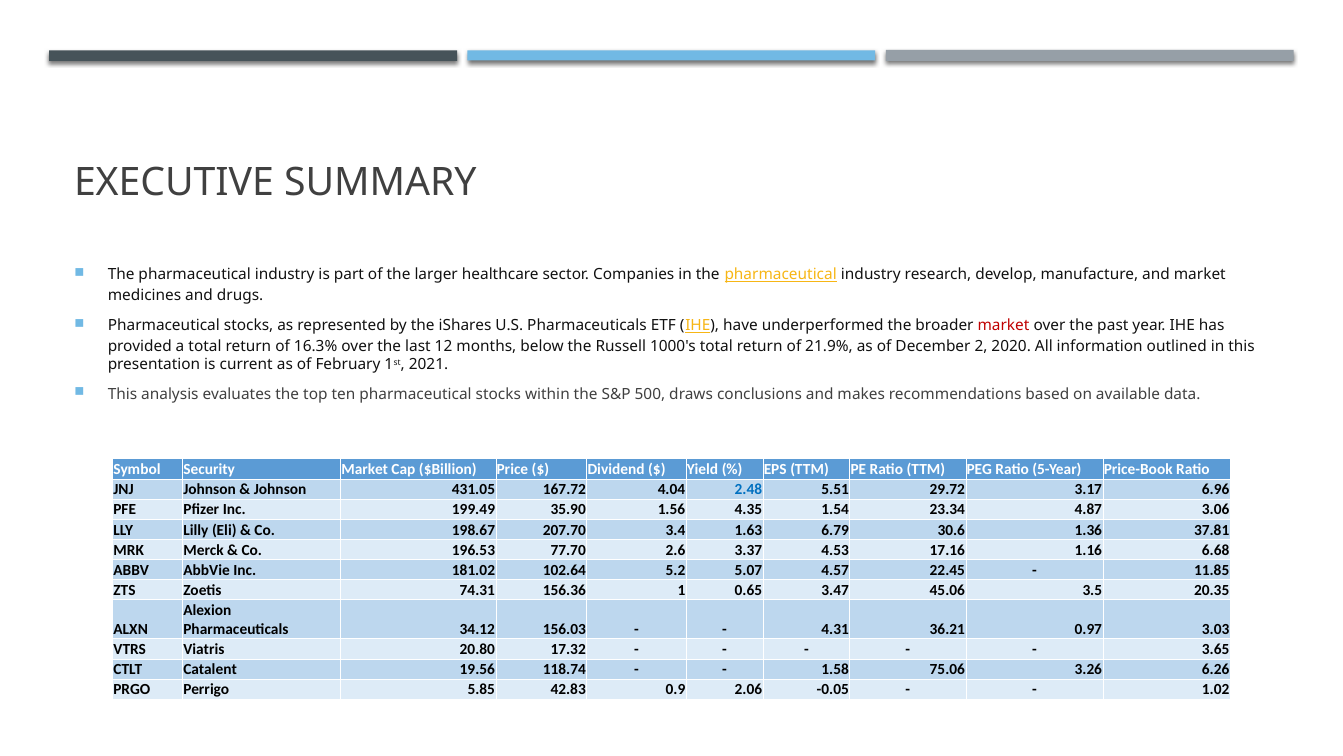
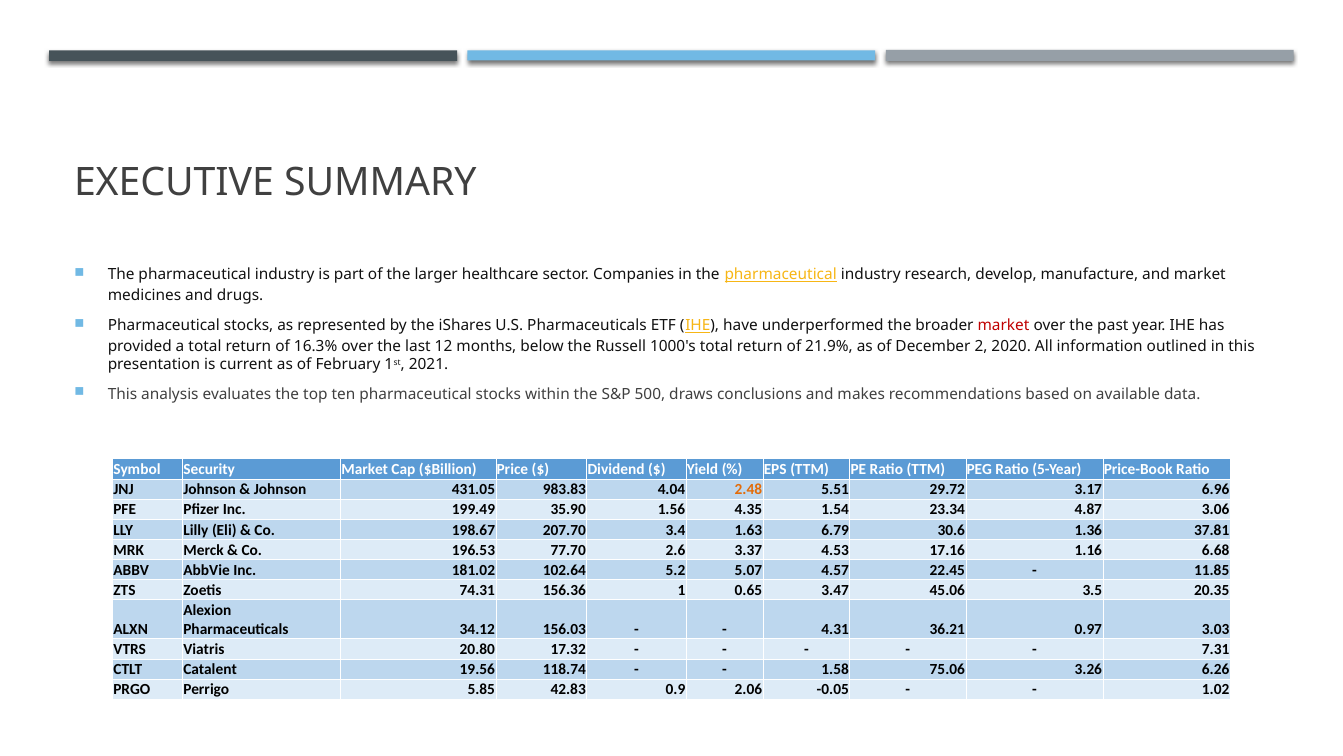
167.72: 167.72 -> 983.83 (564, 489)
2.48 colour: blue -> orange (748, 489)
3.65: 3.65 -> 7.31 (1216, 649)
